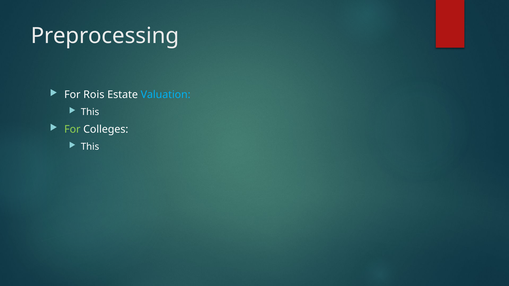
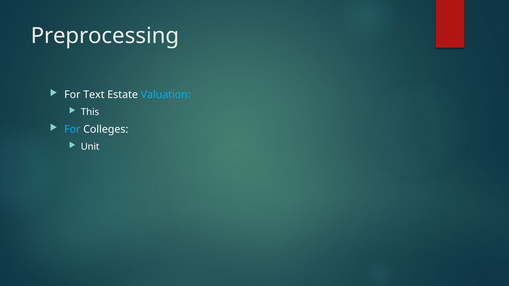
Rois: Rois -> Text (94, 95)
For colour: light green -> light blue (72, 130)
This: This -> Unit (90, 147)
